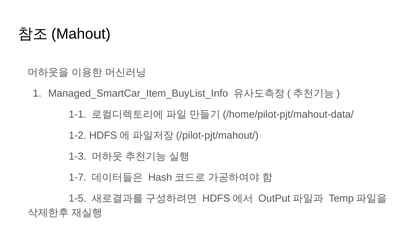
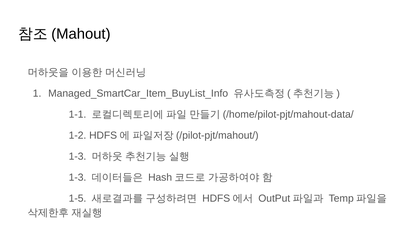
1-7: 1-7 -> 1-3 (78, 177)
